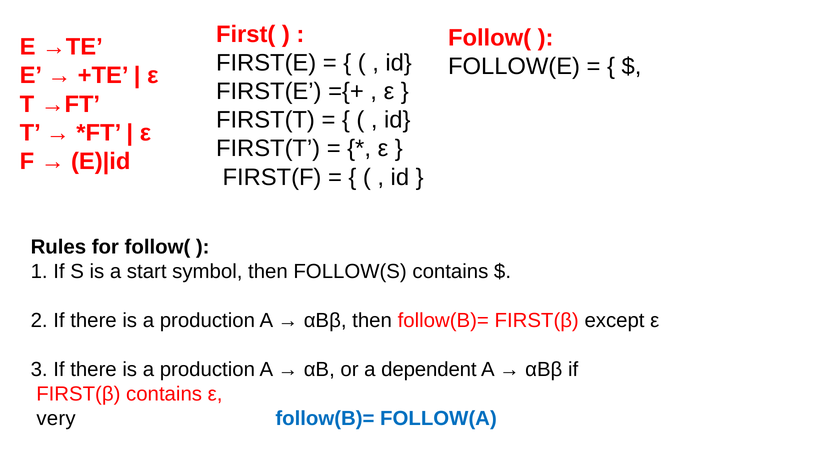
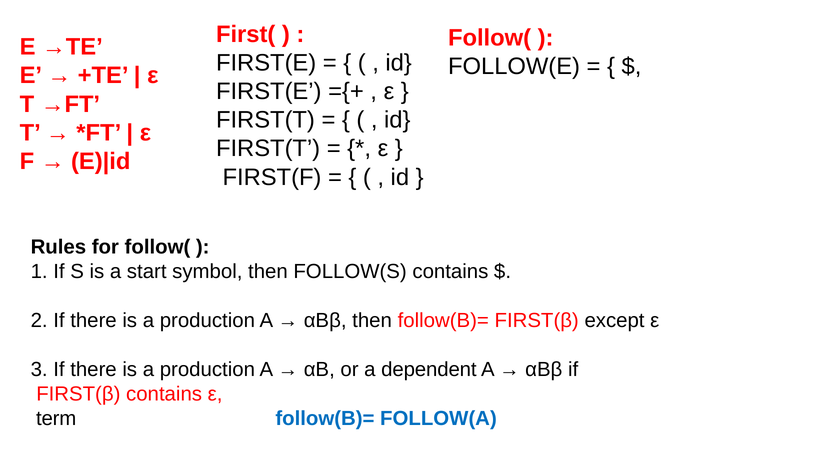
very: very -> term (56, 418)
